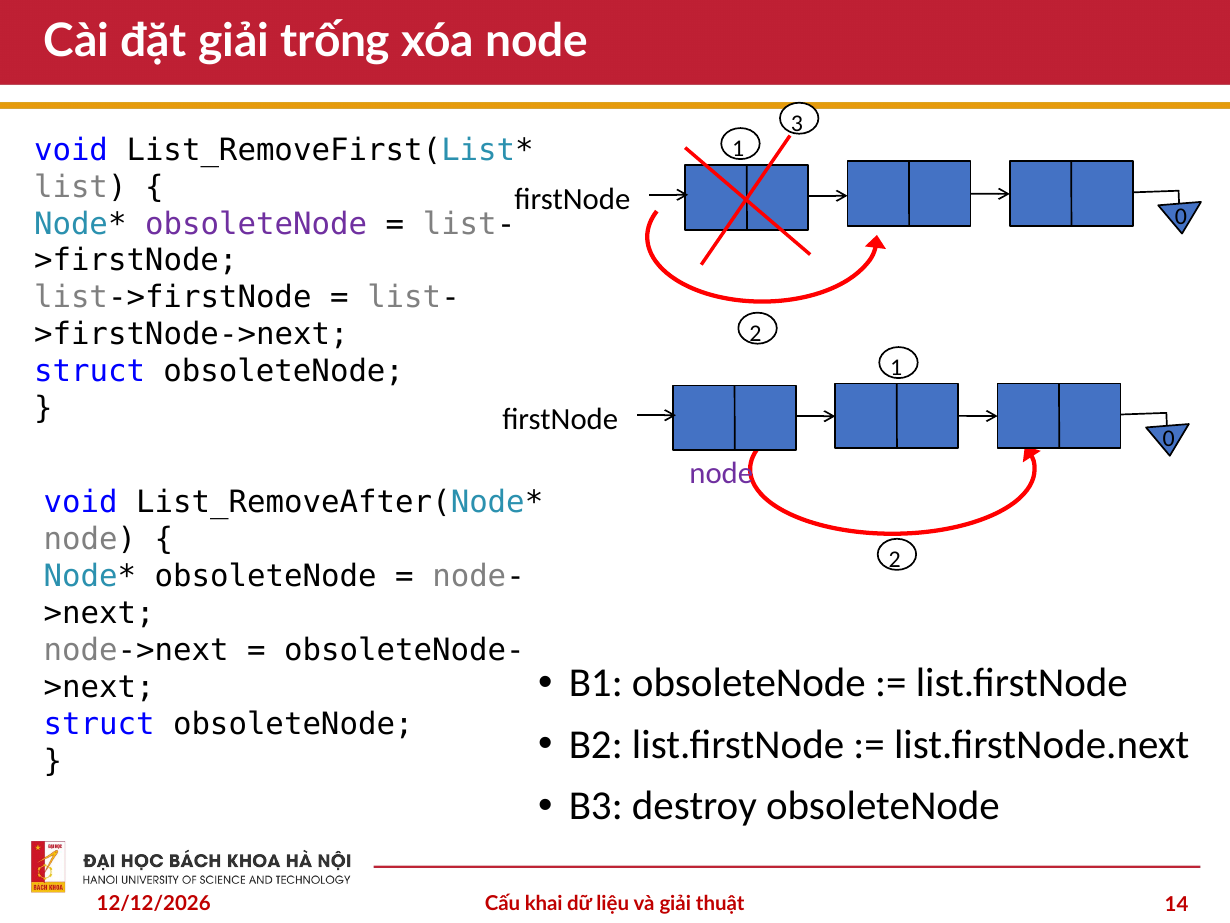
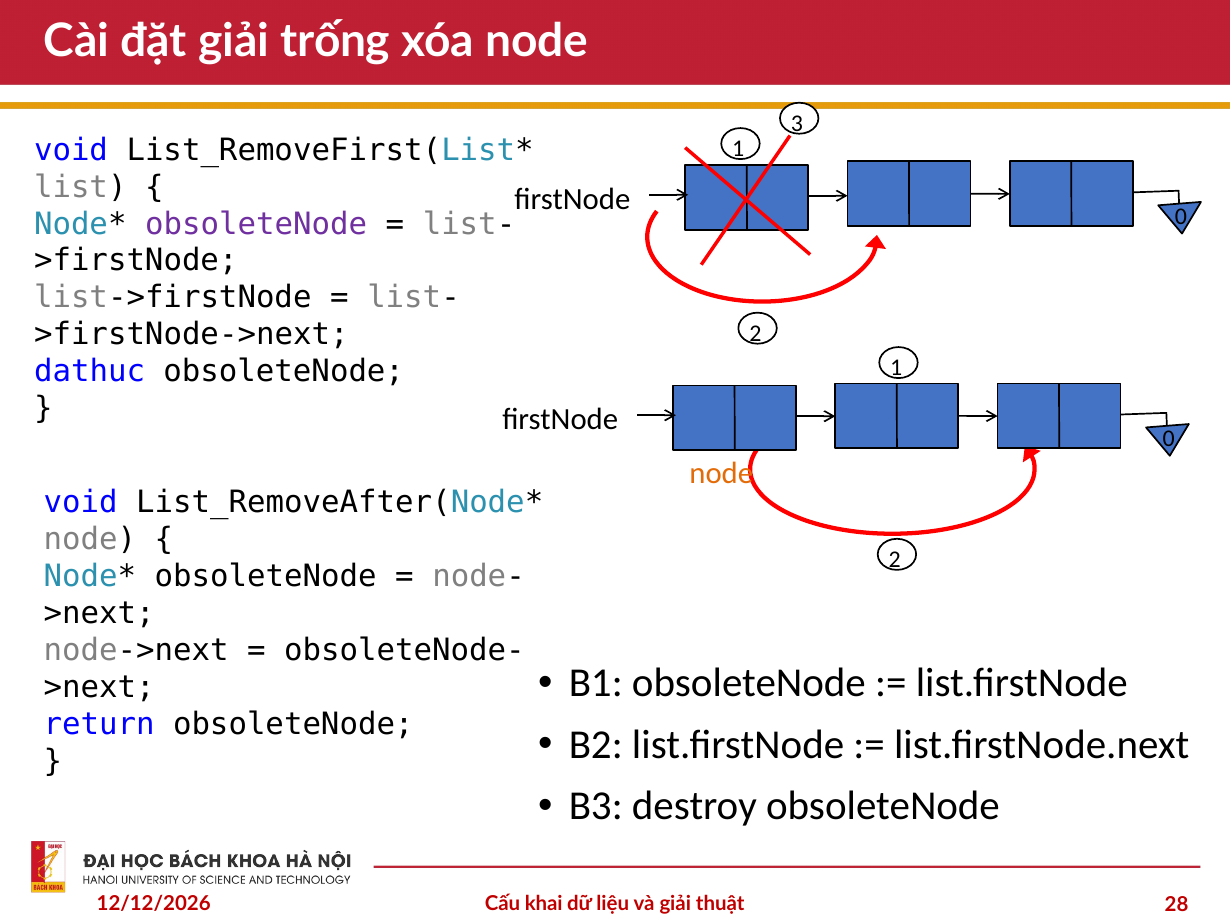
struct: struct -> dathuc (90, 371)
node colour: purple -> orange (721, 473)
struct: struct -> return (99, 724)
14: 14 -> 28 (1177, 904)
